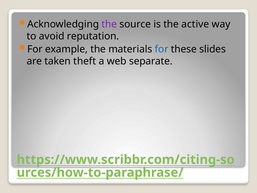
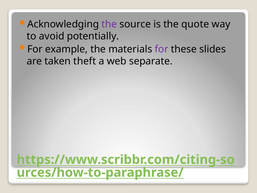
active: active -> quote (195, 24)
reputation: reputation -> potentially (93, 36)
for colour: blue -> purple (162, 49)
